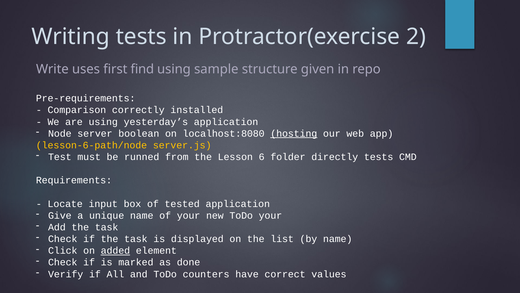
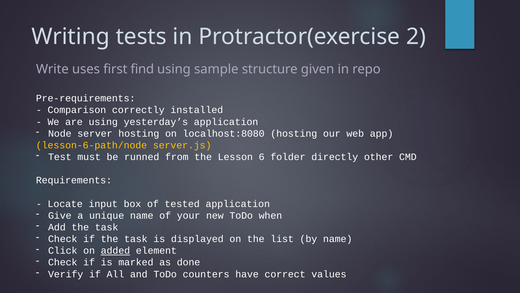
server boolean: boolean -> hosting (139, 133)
hosting underline: present -> none (294, 133)
directly tests: tests -> other (379, 157)
ToDo your: your -> when (270, 215)
